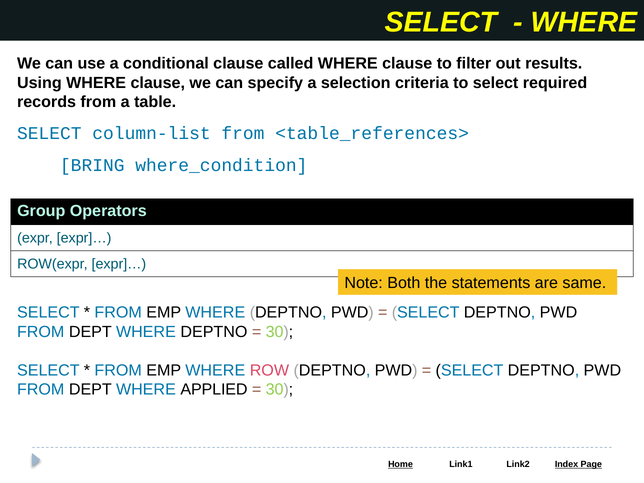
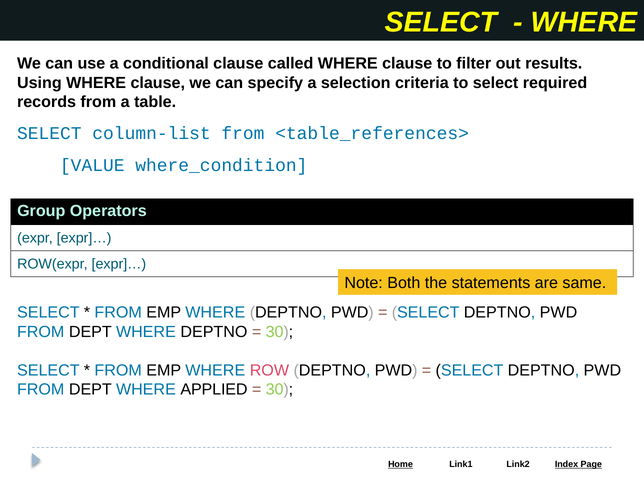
BRING: BRING -> VALUE (92, 165)
